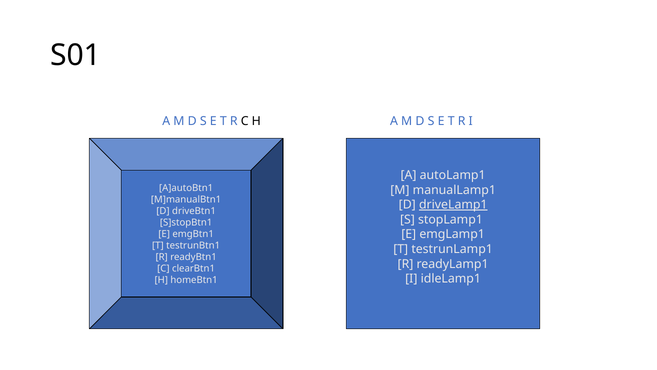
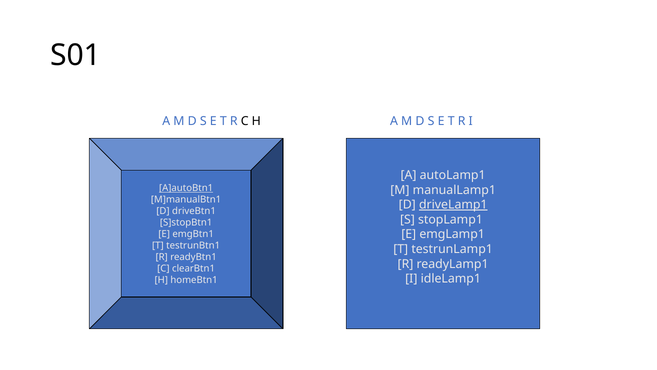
A]autoBtn1 underline: none -> present (186, 188)
